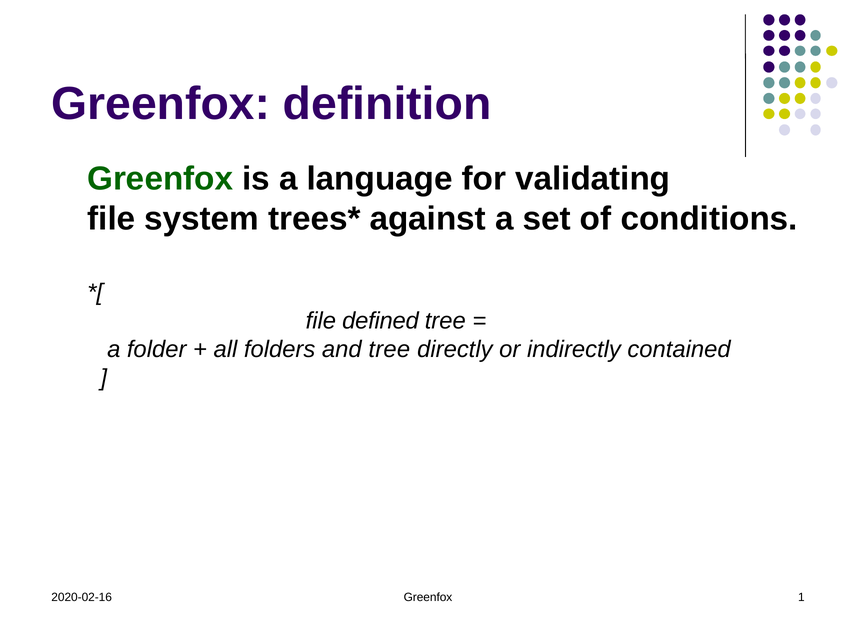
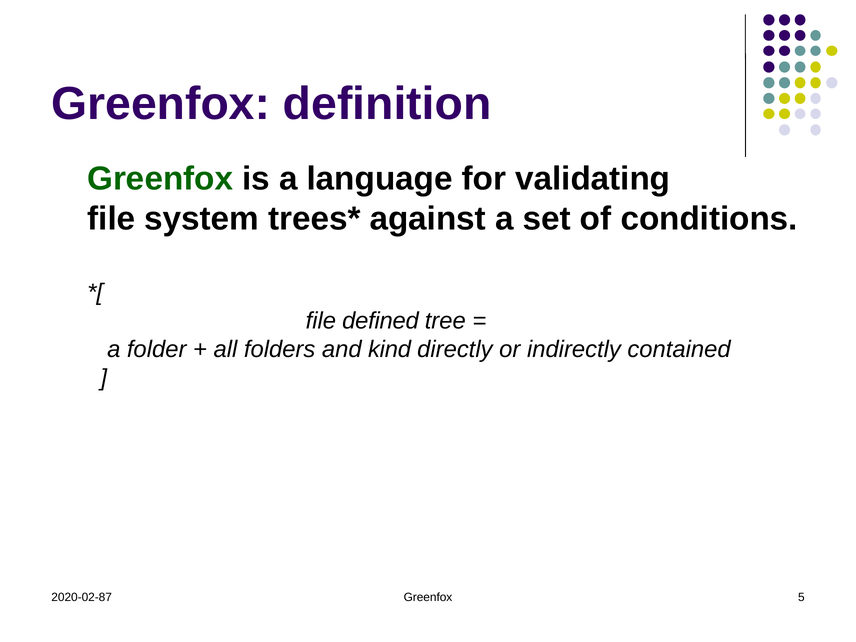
and tree: tree -> kind (390, 350)
2020-02-16: 2020-02-16 -> 2020-02-87 (82, 597)
1: 1 -> 5 (801, 597)
